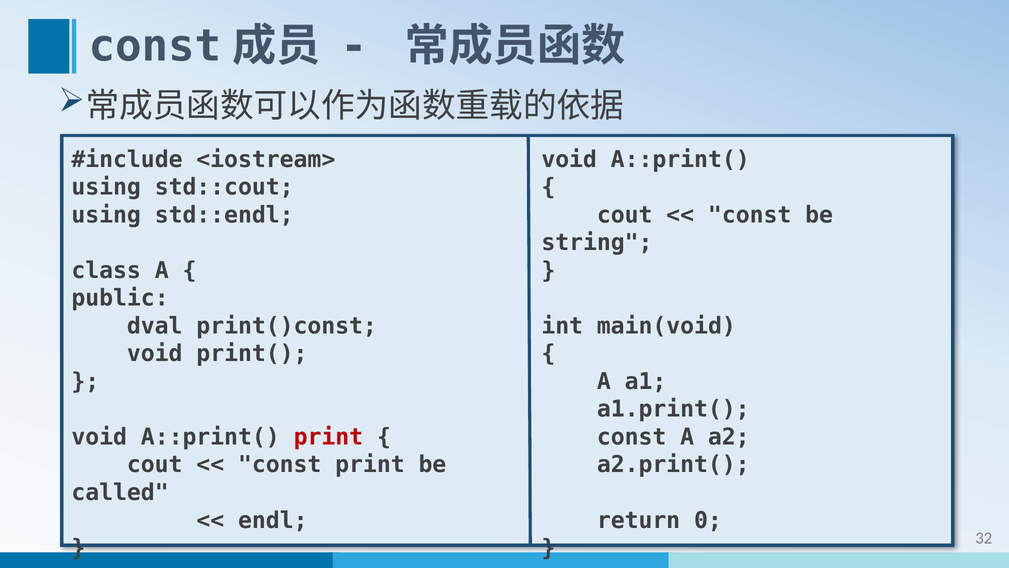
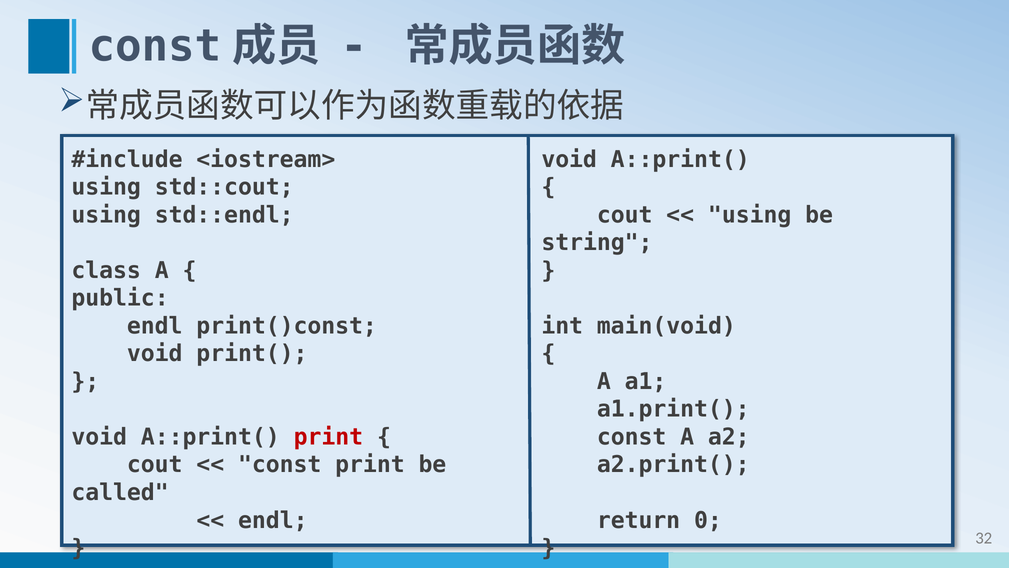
const: const -> using (750, 215)
dval: dval -> endl (155, 326)
